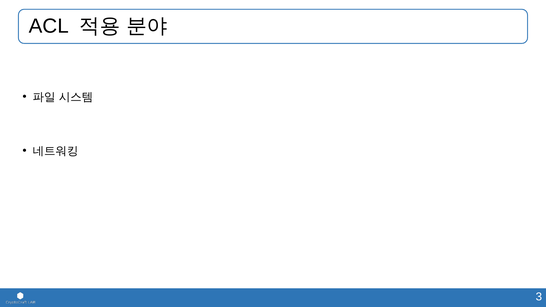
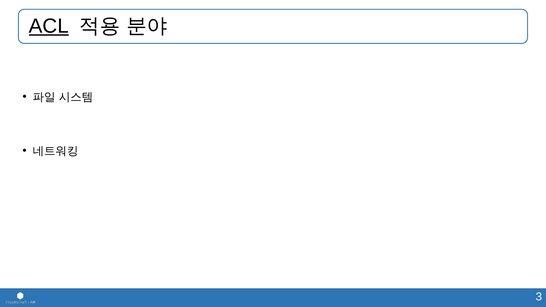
ACL underline: none -> present (49, 26)
